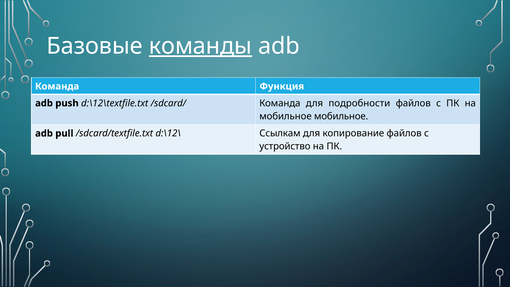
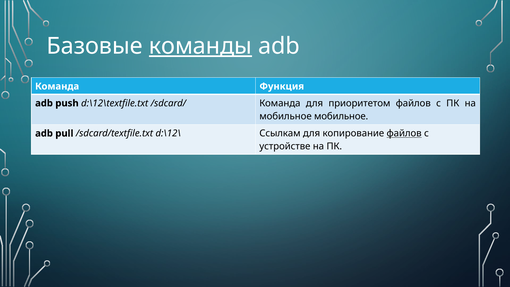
подробности: подробности -> приоритетом (359, 103)
файлов underline: none -> present (404, 133)
устройство: устройство -> устройстве (285, 146)
